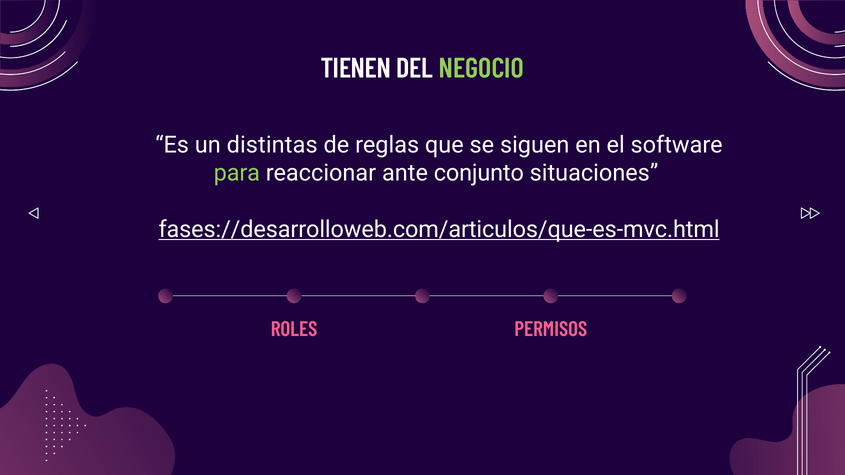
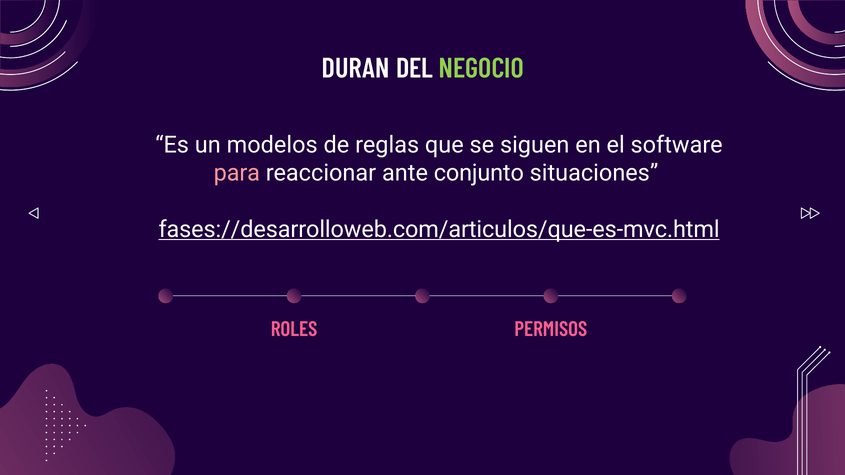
TIENEN: TIENEN -> DURAN (356, 68)
distintas: distintas -> modelos (272, 145)
para colour: light green -> pink (237, 173)
